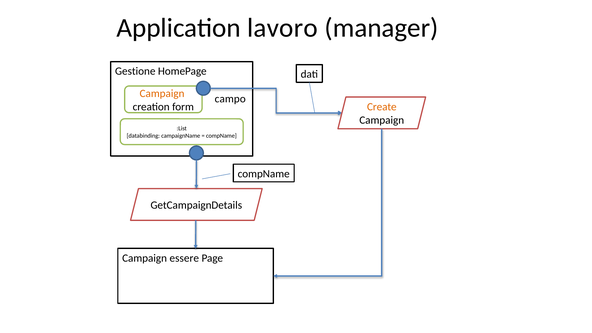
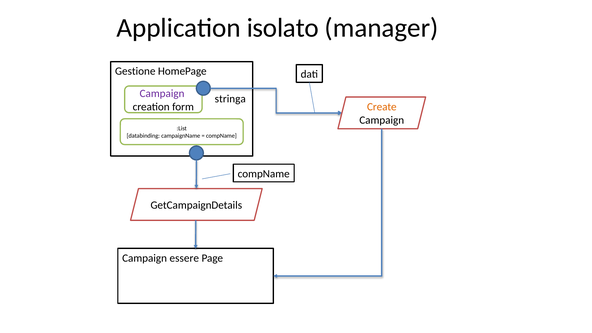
lavoro: lavoro -> isolato (283, 28)
Campaign colour: orange -> purple (162, 93)
campo: campo -> stringa (230, 99)
